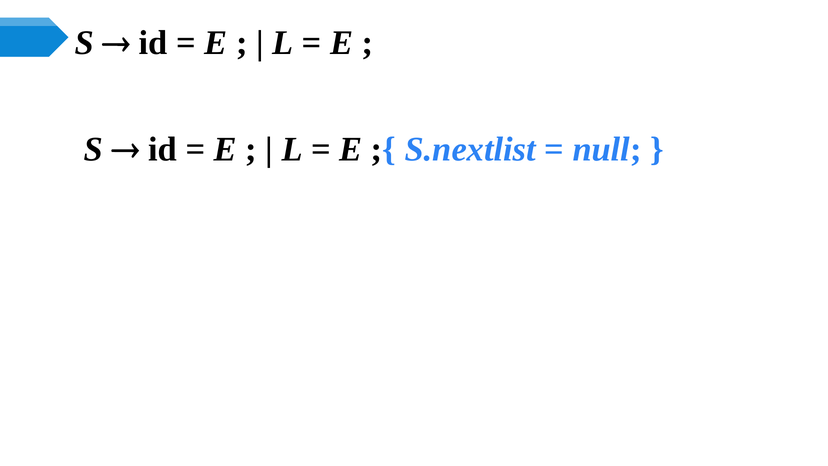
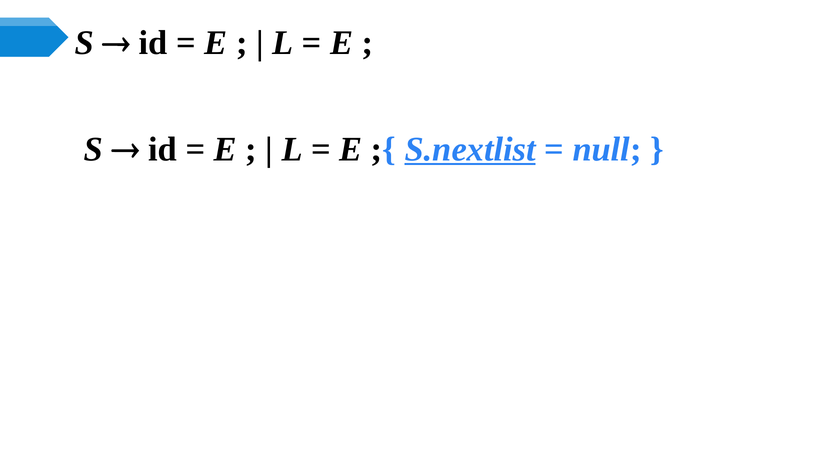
S.nextlist underline: none -> present (470, 149)
